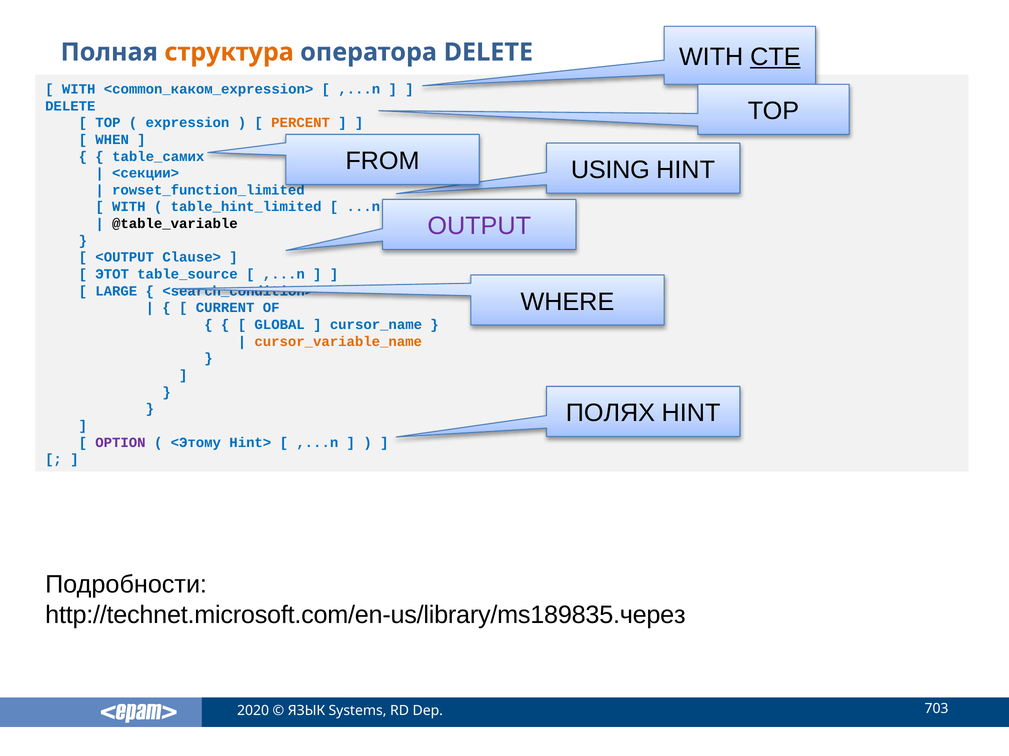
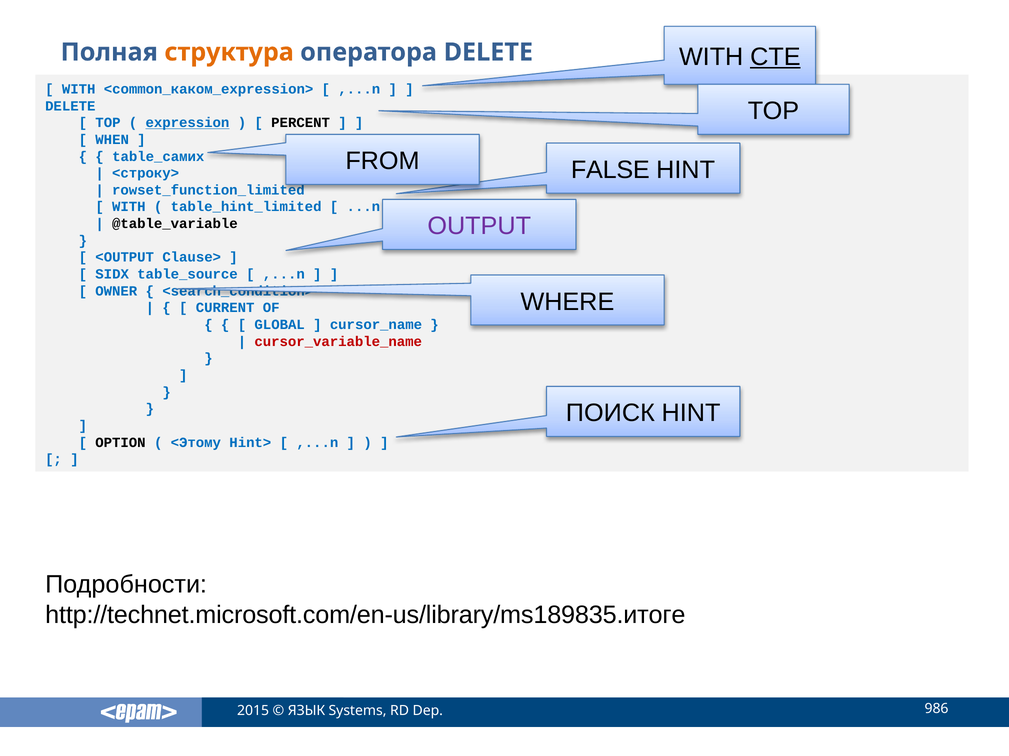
expression underline: none -> present (188, 123)
PERCENT colour: orange -> black (301, 123)
USING: USING -> FALSE (610, 170)
<секции>: <секции> -> <строку> (146, 173)
ЭТОТ: ЭТОТ -> SIDX (112, 274)
LARGE: LARGE -> OWNER (116, 291)
cursor_variable_name colour: orange -> red (338, 342)
ПОЛЯХ: ПОЛЯХ -> ПОИСК (610, 414)
OPTION colour: purple -> black (120, 443)
http://technet.microsoft.com/en-us/library/ms189835.через: http://technet.microsoft.com/en-us/library/ms189835.через -> http://technet.microsoft.com/en-us/library/ms189835.итоге (365, 615)
2020: 2020 -> 2015 (253, 712)
703: 703 -> 986 (937, 709)
